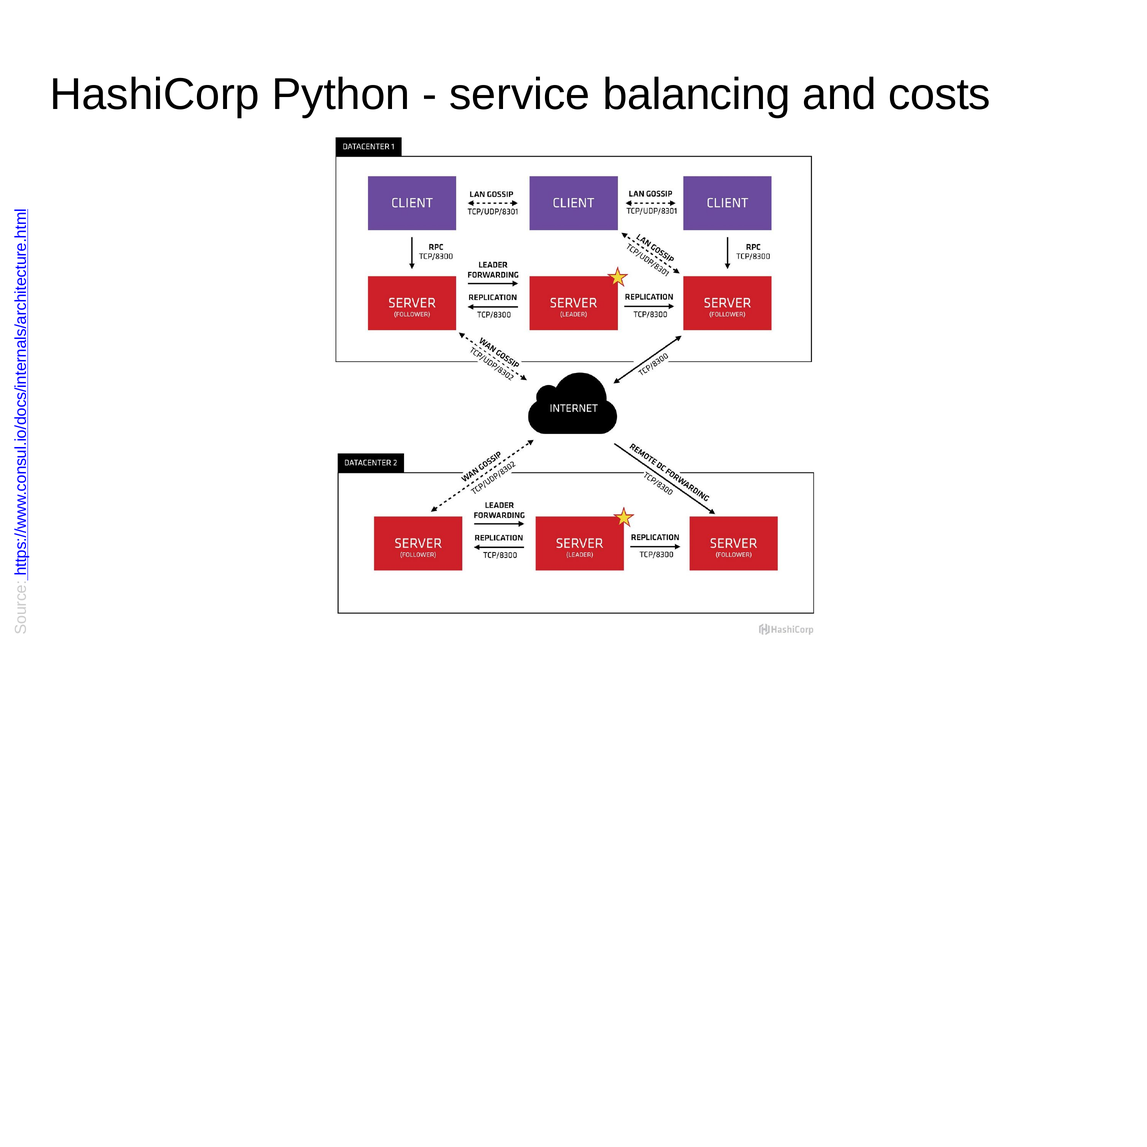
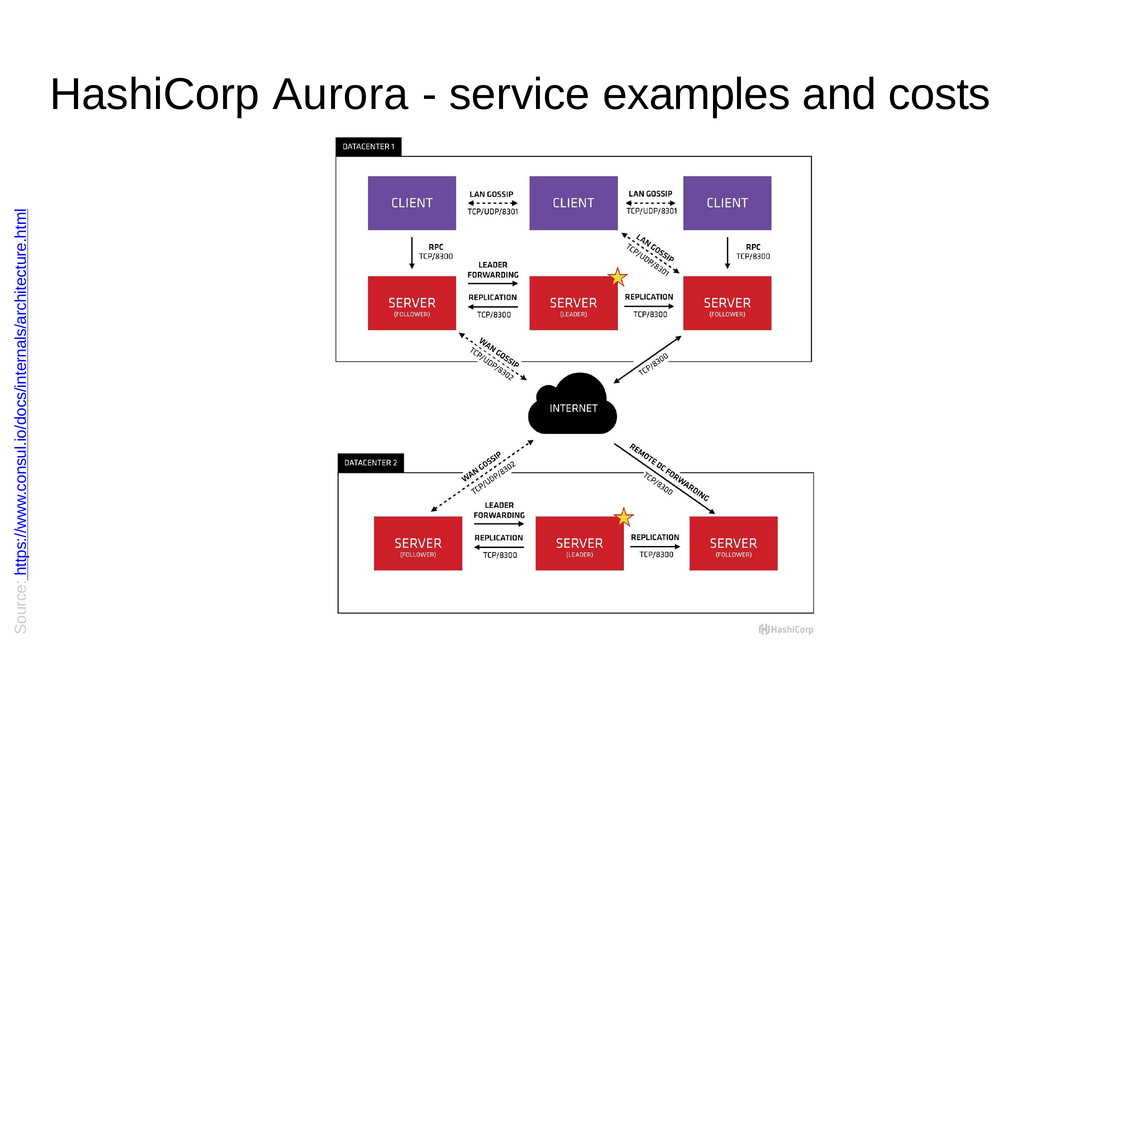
Python: Python -> Aurora (341, 95)
balancing: balancing -> examples (697, 95)
